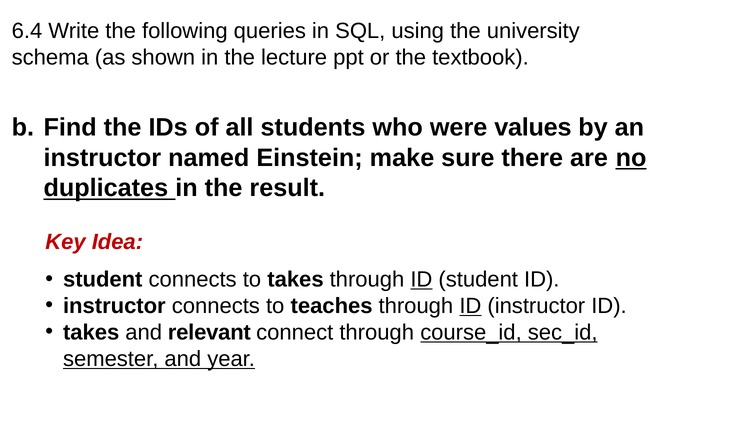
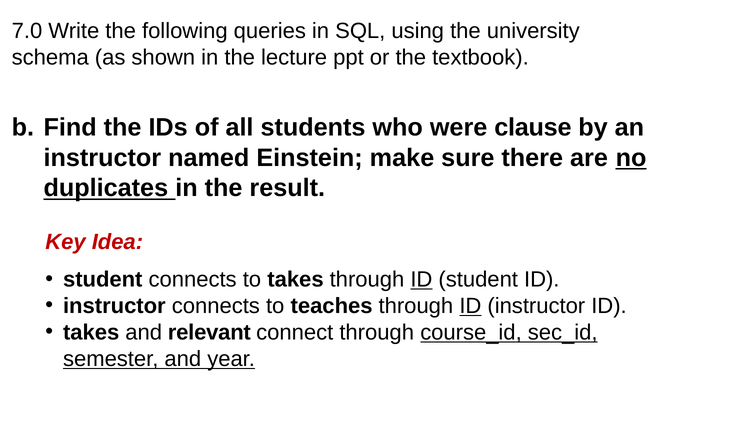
6.4: 6.4 -> 7.0 (27, 31)
values: values -> clause (533, 128)
